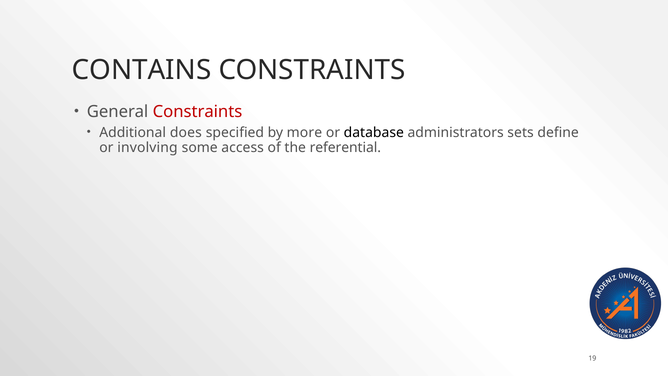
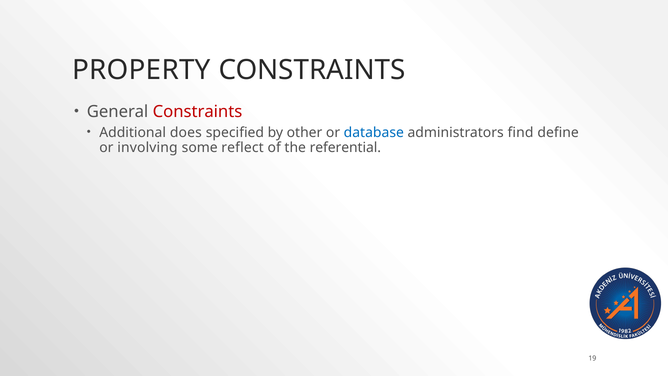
CONTAINS: CONTAINS -> PROPERTY (141, 70)
more: more -> other (305, 132)
database colour: black -> blue (374, 132)
sets: sets -> find (521, 132)
access: access -> reflect (243, 147)
